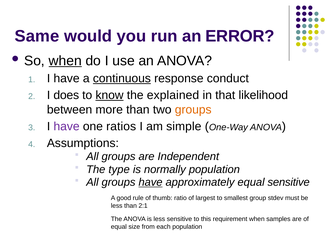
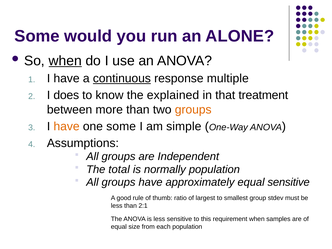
Same: Same -> Some (37, 36)
ERROR: ERROR -> ALONE (240, 36)
conduct: conduct -> multiple (228, 78)
know underline: present -> none (110, 95)
likelihood: likelihood -> treatment (263, 95)
have colour: purple -> orange (67, 126)
one ratios: ratios -> some (121, 126)
type: type -> total (119, 169)
have underline: present -> none (151, 182)
